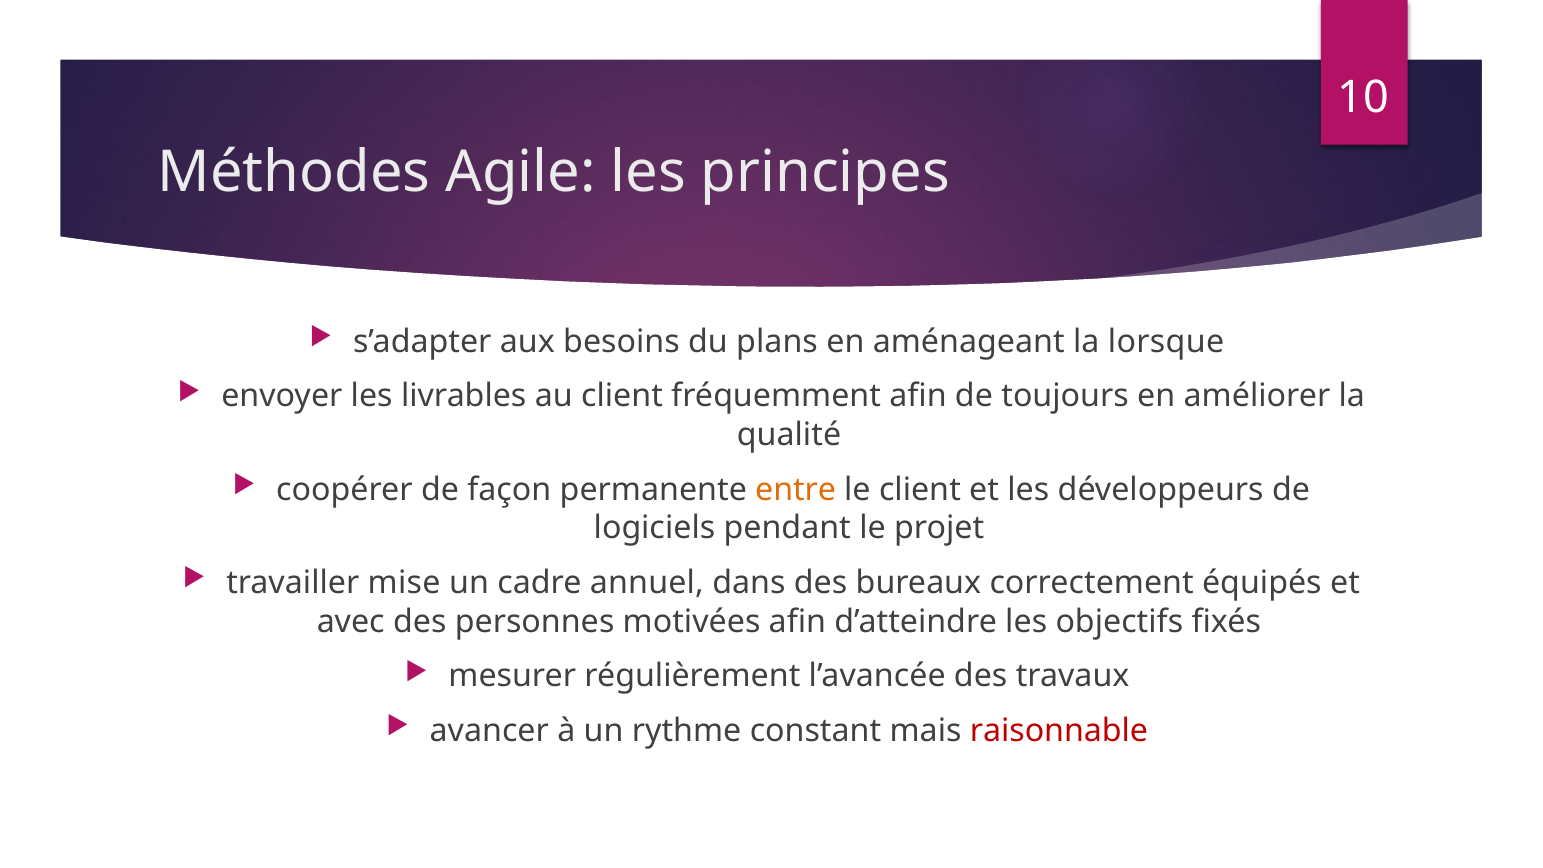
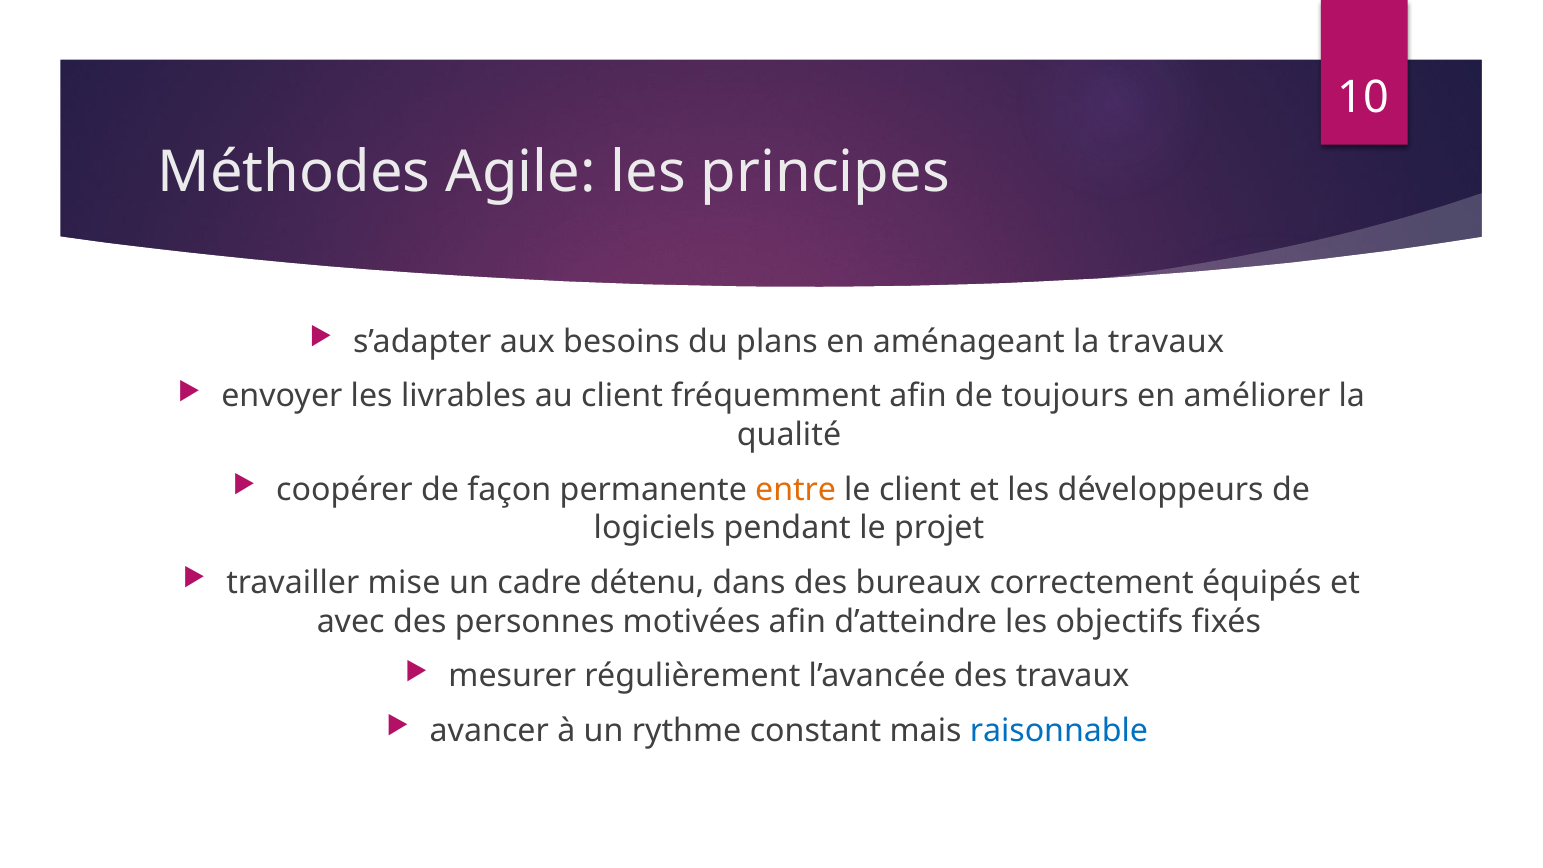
la lorsque: lorsque -> travaux (1166, 342)
annuel: annuel -> détenu (647, 583)
raisonnable colour: red -> blue (1059, 731)
